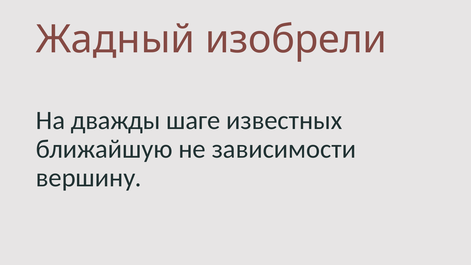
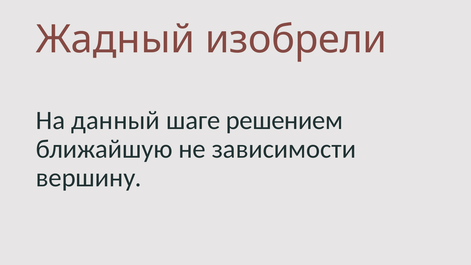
дважды: дважды -> данный (115, 120)
известных: известных -> решением (284, 120)
